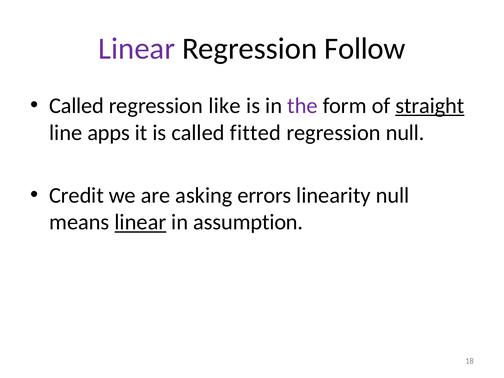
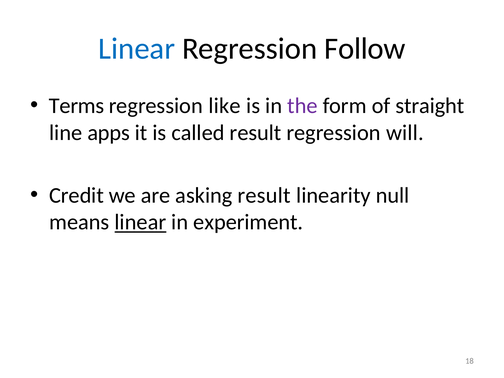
Linear colour: purple -> blue (137, 49)
Called: Called -> Terms (77, 106)
straight underline: present -> none (430, 106)
called fitted: fitted -> result (256, 133)
regression null: null -> will (405, 133)
asking errors: errors -> result (264, 195)
assumption: assumption -> experiment (248, 222)
